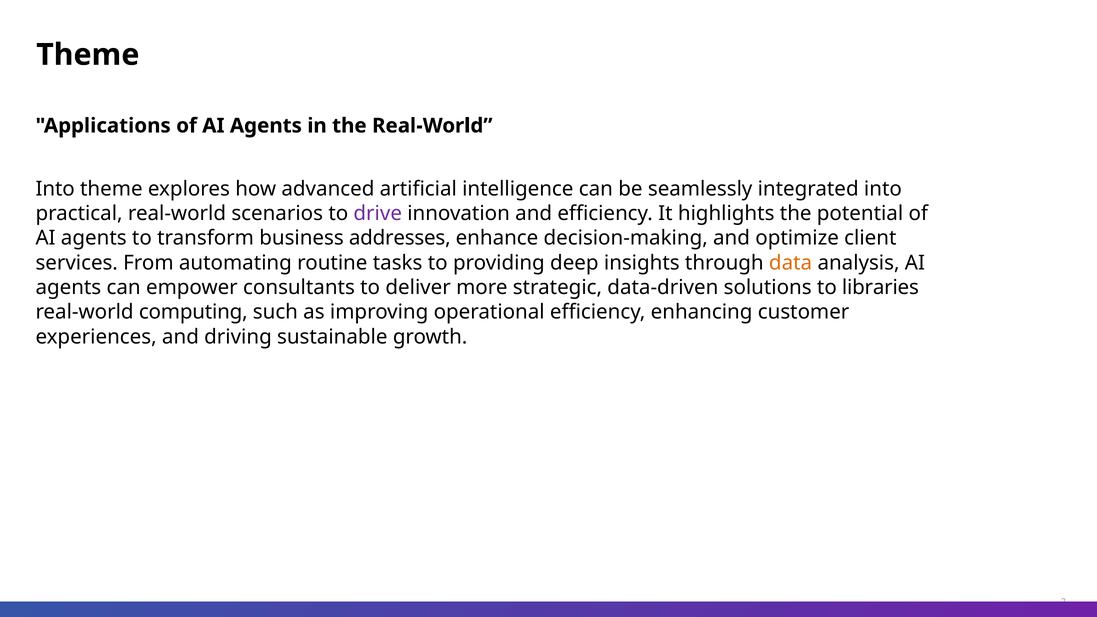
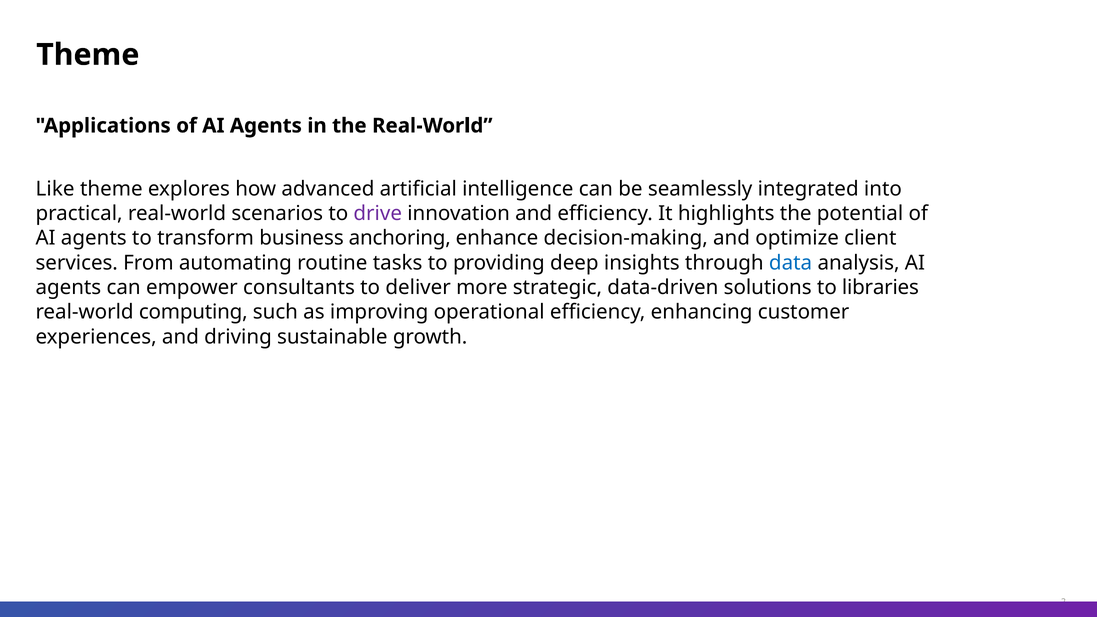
Into: Into -> Like (55, 189)
addresses: addresses -> anchoring (400, 238)
data colour: orange -> blue (791, 263)
